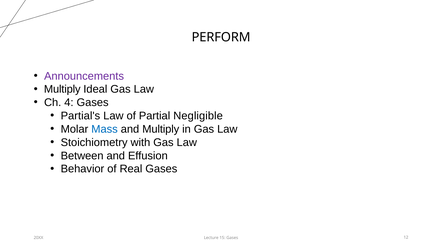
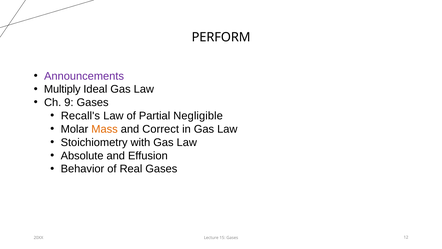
4: 4 -> 9 (69, 102)
Partial's: Partial's -> Recall's (80, 116)
Mass colour: blue -> orange (105, 129)
and Multiply: Multiply -> Correct (161, 129)
Between: Between -> Absolute (82, 155)
